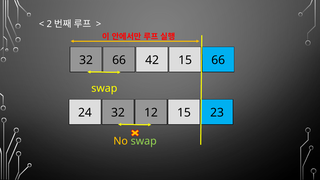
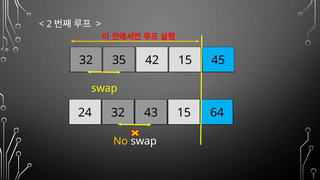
32 66: 66 -> 35 (119, 60)
15 66: 66 -> 45 (218, 60)
12: 12 -> 43 (151, 113)
23: 23 -> 64 (217, 113)
swap colour: light green -> white (144, 141)
